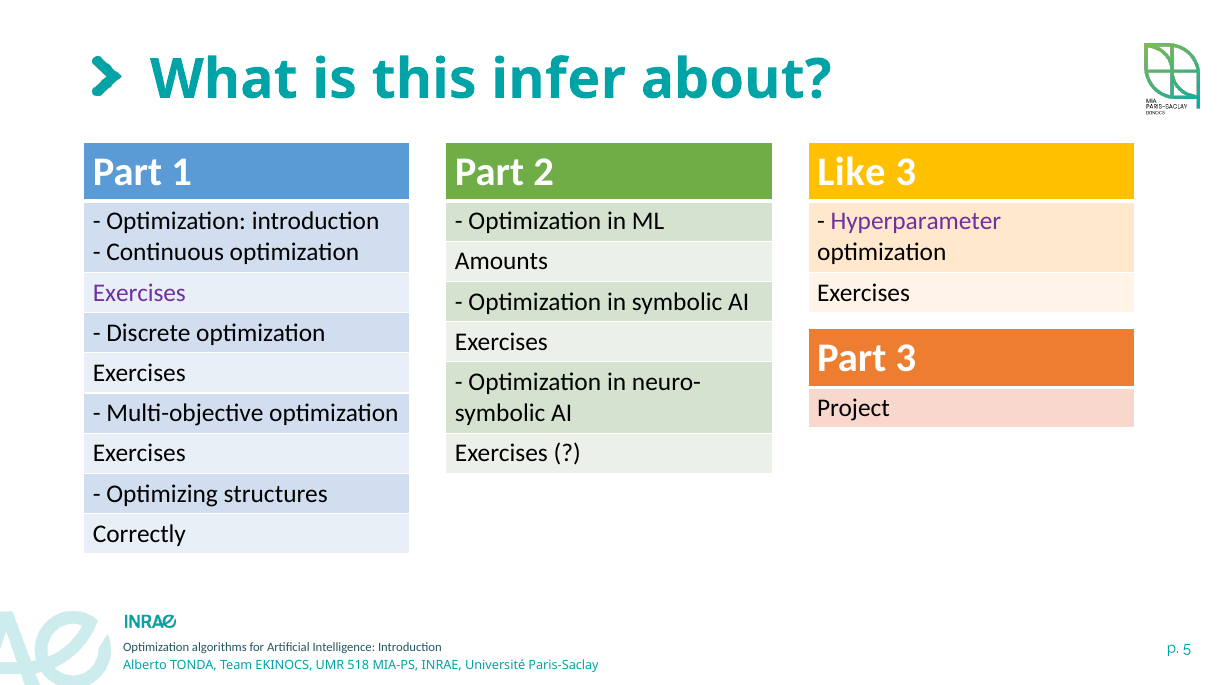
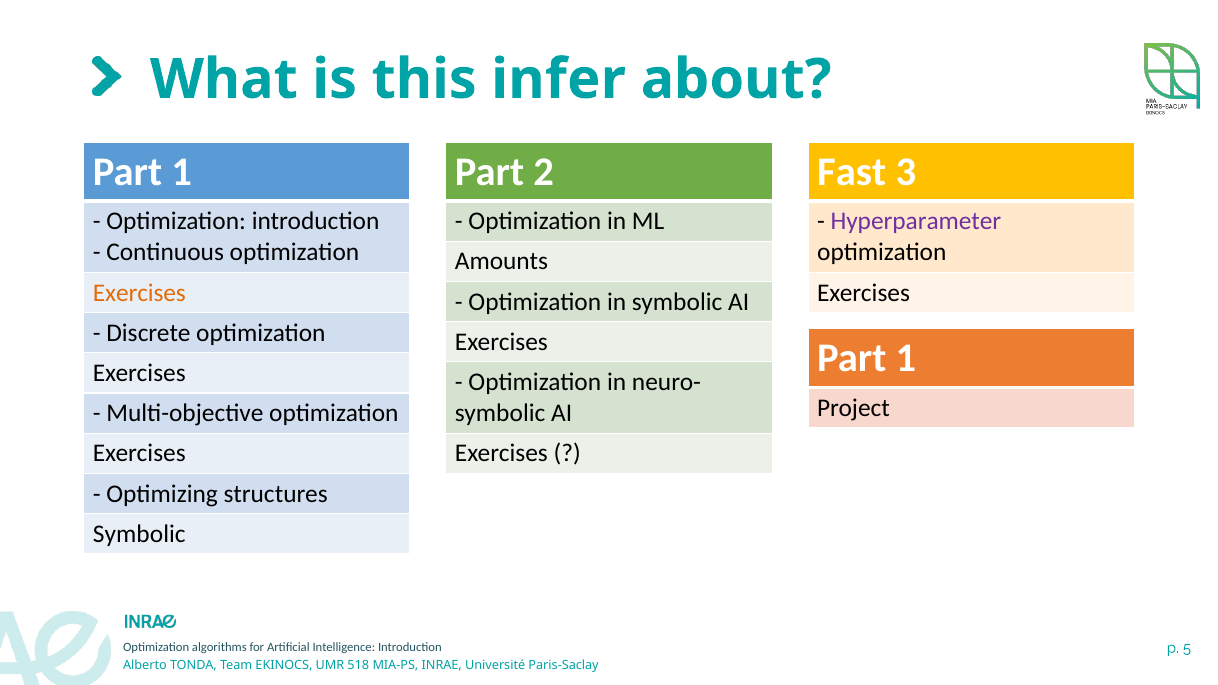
Like: Like -> Fast (852, 172)
Exercises colour: purple -> orange (139, 293)
3: 3 -> 1 (906, 358)
Correctly: Correctly -> Symbolic (139, 534)
